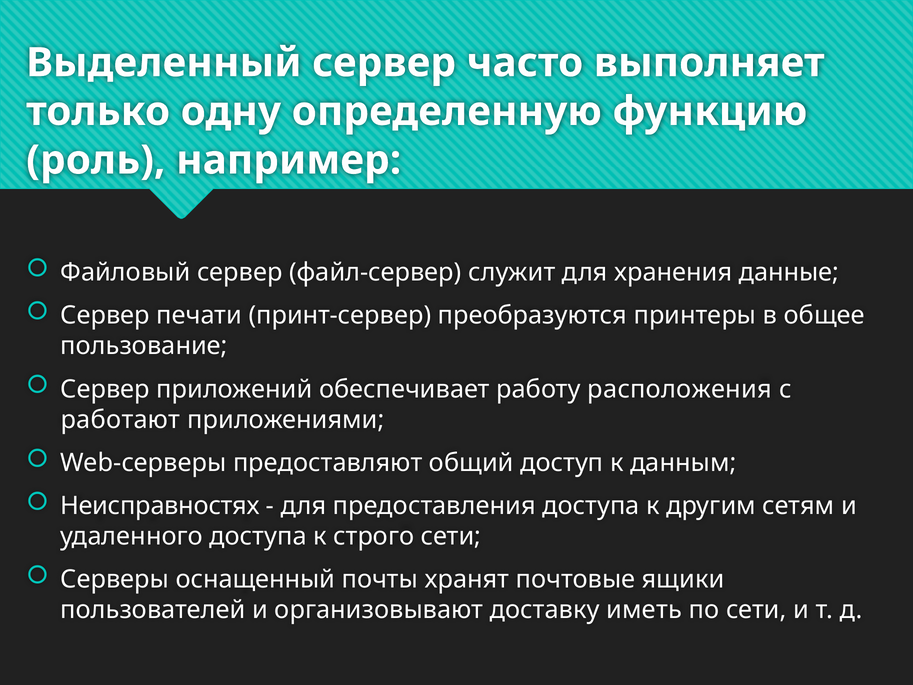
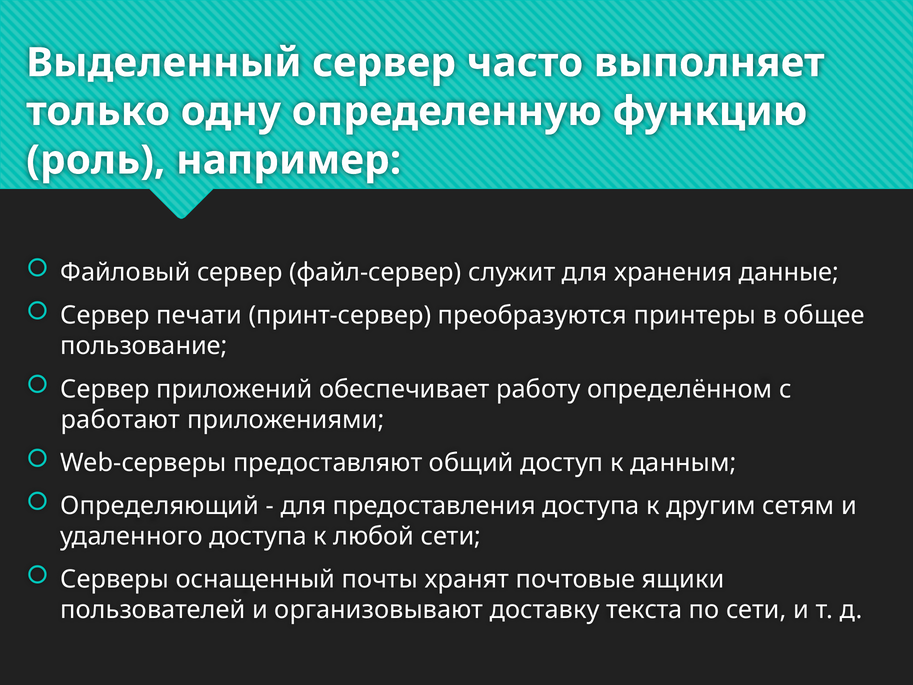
расположения: расположения -> определённом (680, 389)
Неисправностях: Неисправностях -> Определяющий (160, 506)
строго: строго -> любой (374, 536)
иметь: иметь -> текста (644, 610)
